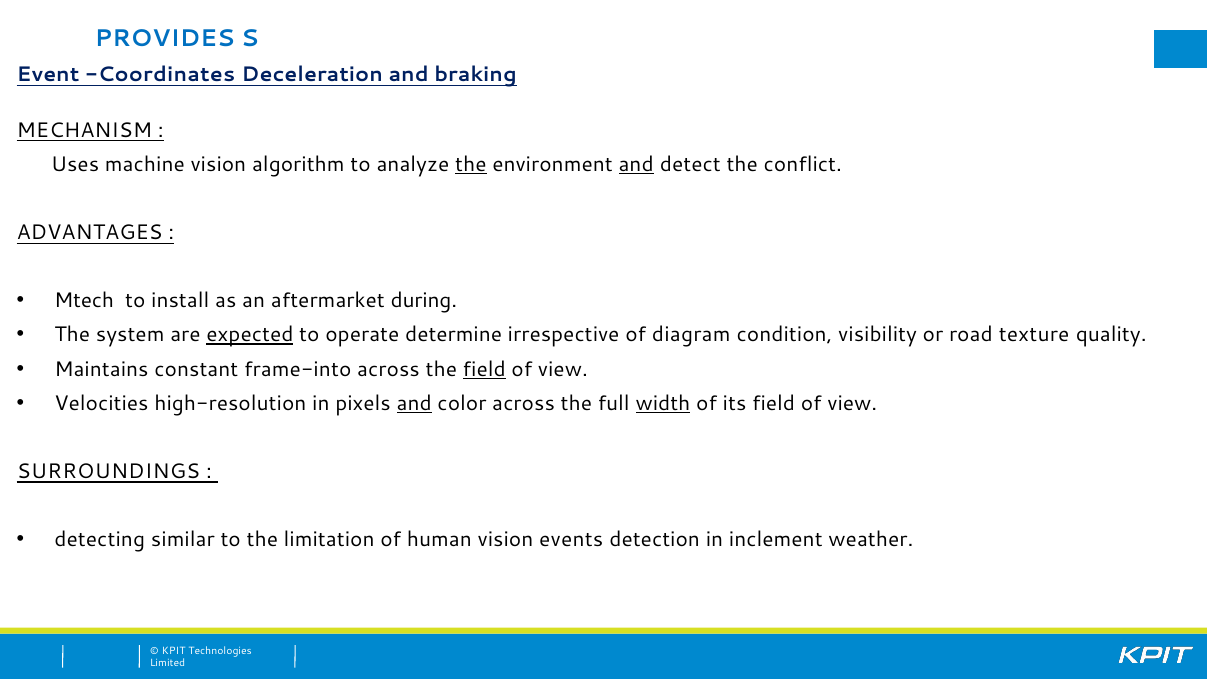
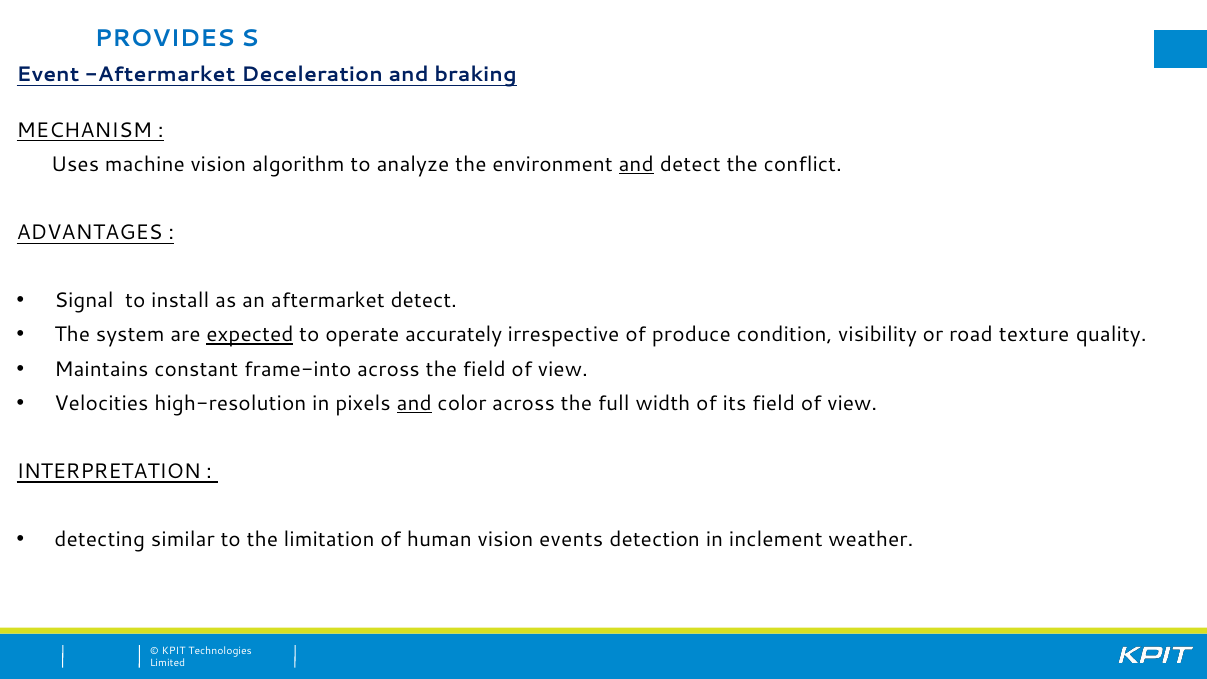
Event Coordinates: Coordinates -> Aftermarket (160, 75)
the underline: present -> none (471, 164)
Mtech: Mtech -> Signal (84, 301)
aftermarket during: during -> detect (424, 301)
determine: determine -> accurately (454, 335)
diagram: diagram -> produce (691, 335)
field underline: present -> none (484, 369)
width underline: present -> none (663, 403)
SURROUNDINGS: SURROUNDINGS -> INTERPRETATION (109, 471)
